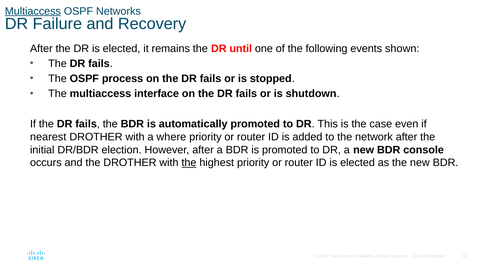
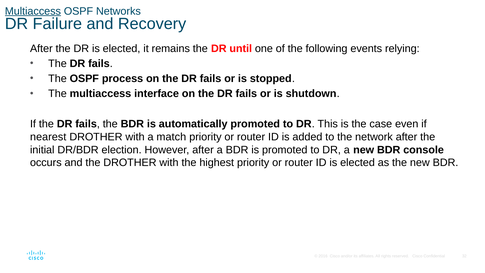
shown: shown -> relying (402, 48)
where: where -> match (171, 137)
the underline: present -> none (189, 163)
